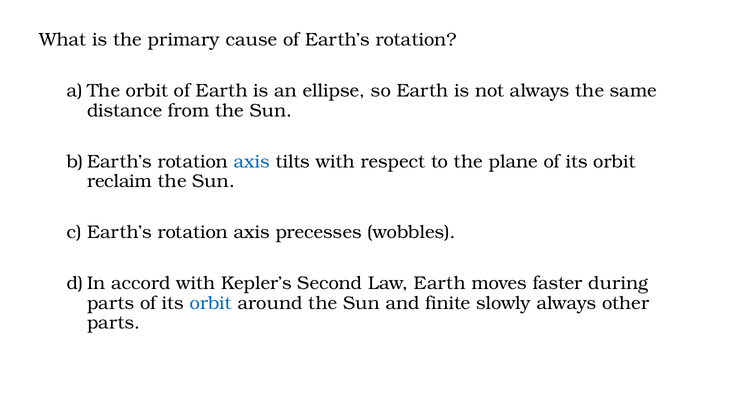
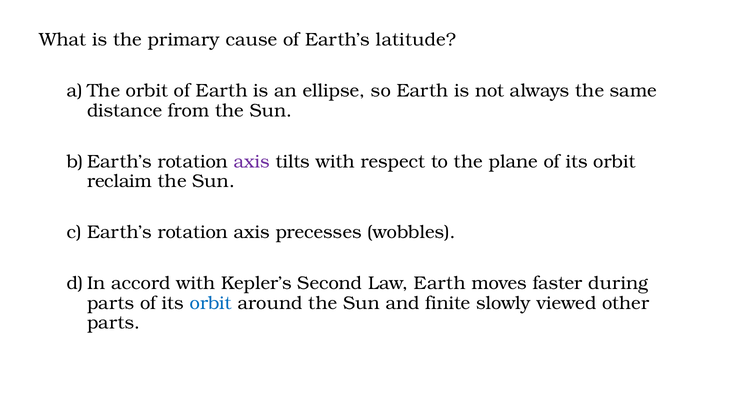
of Earth’s rotation: rotation -> latitude (416, 40)
axis colour: blue -> purple (252, 161)
slowly always: always -> viewed (566, 303)
